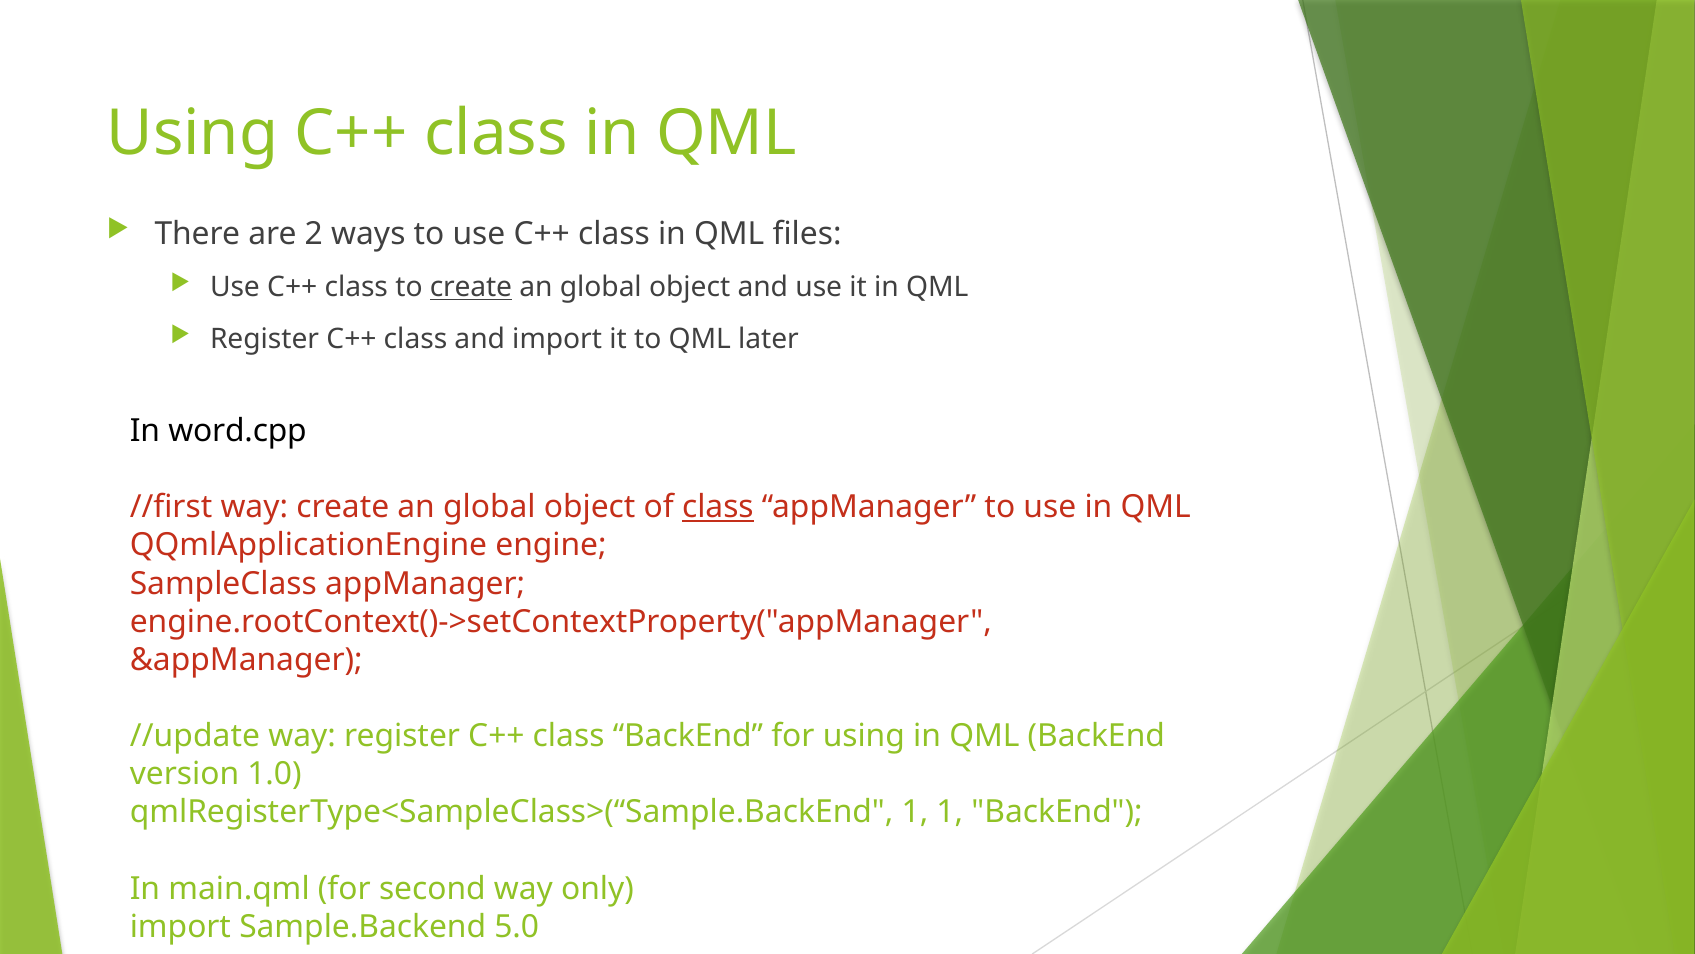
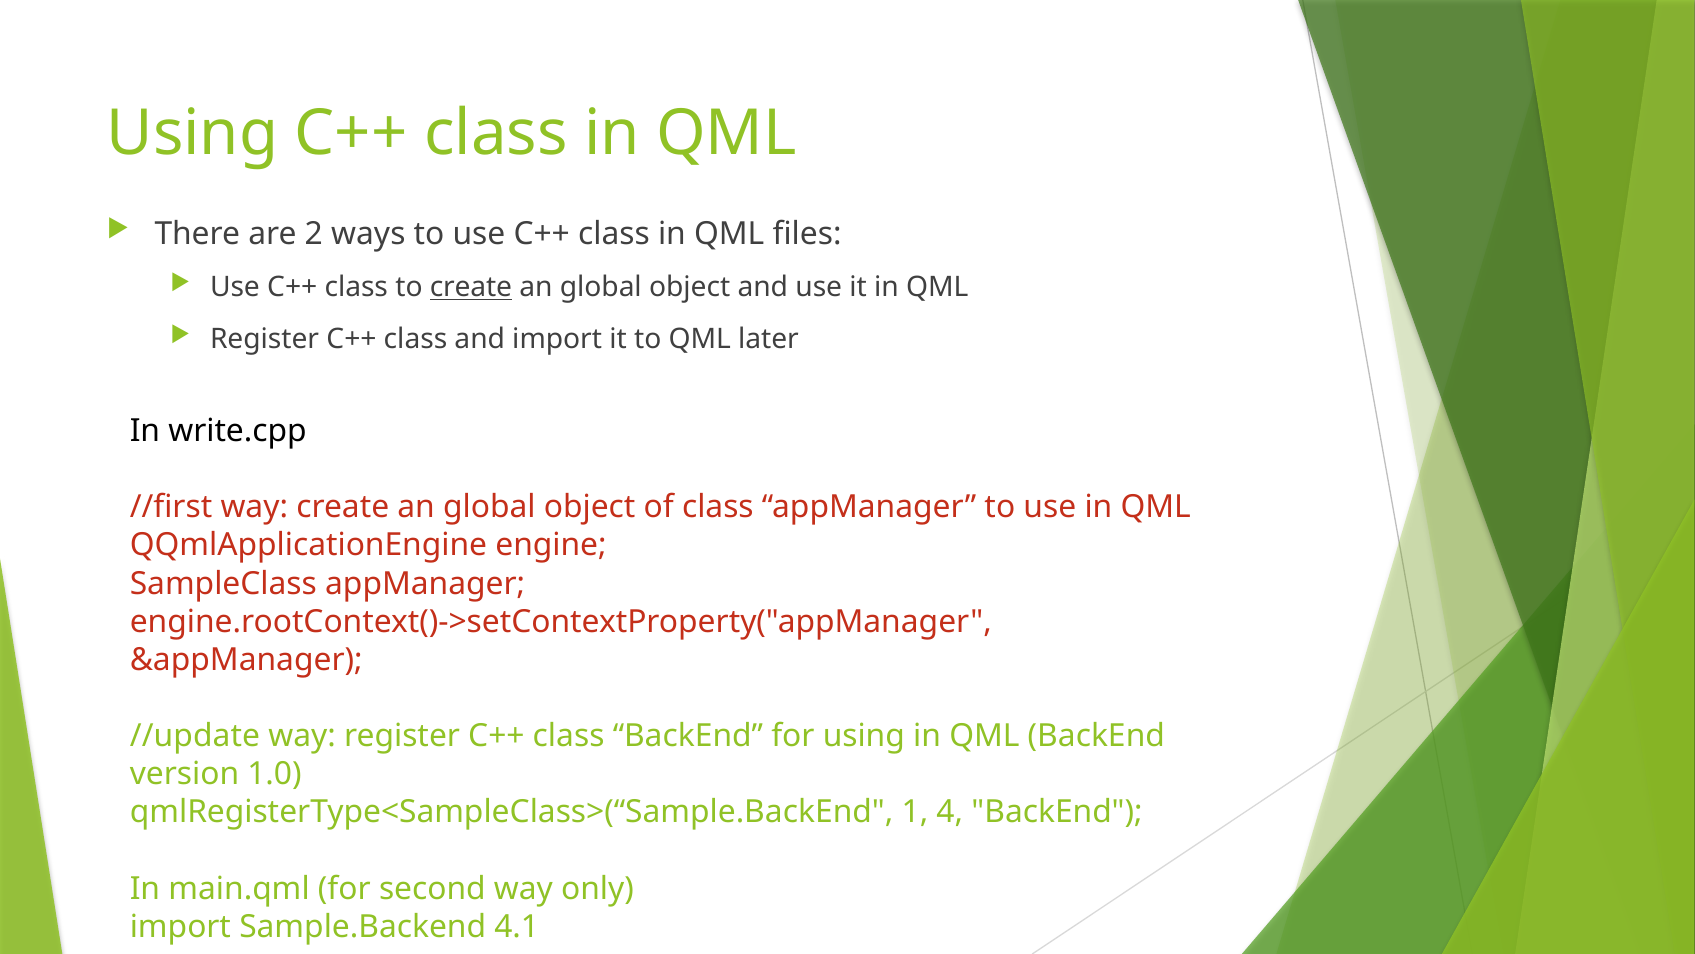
word.cpp: word.cpp -> write.cpp (237, 431)
class underline: present -> none (718, 507)
1 1: 1 -> 4 (950, 812)
5.0: 5.0 -> 4.1 (517, 926)
